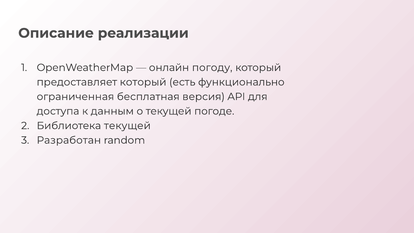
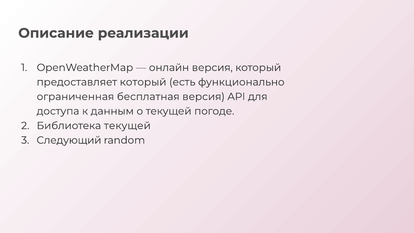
онлайн погоду: погоду -> версия (212, 68)
Разработан: Разработан -> Следующий (69, 140)
